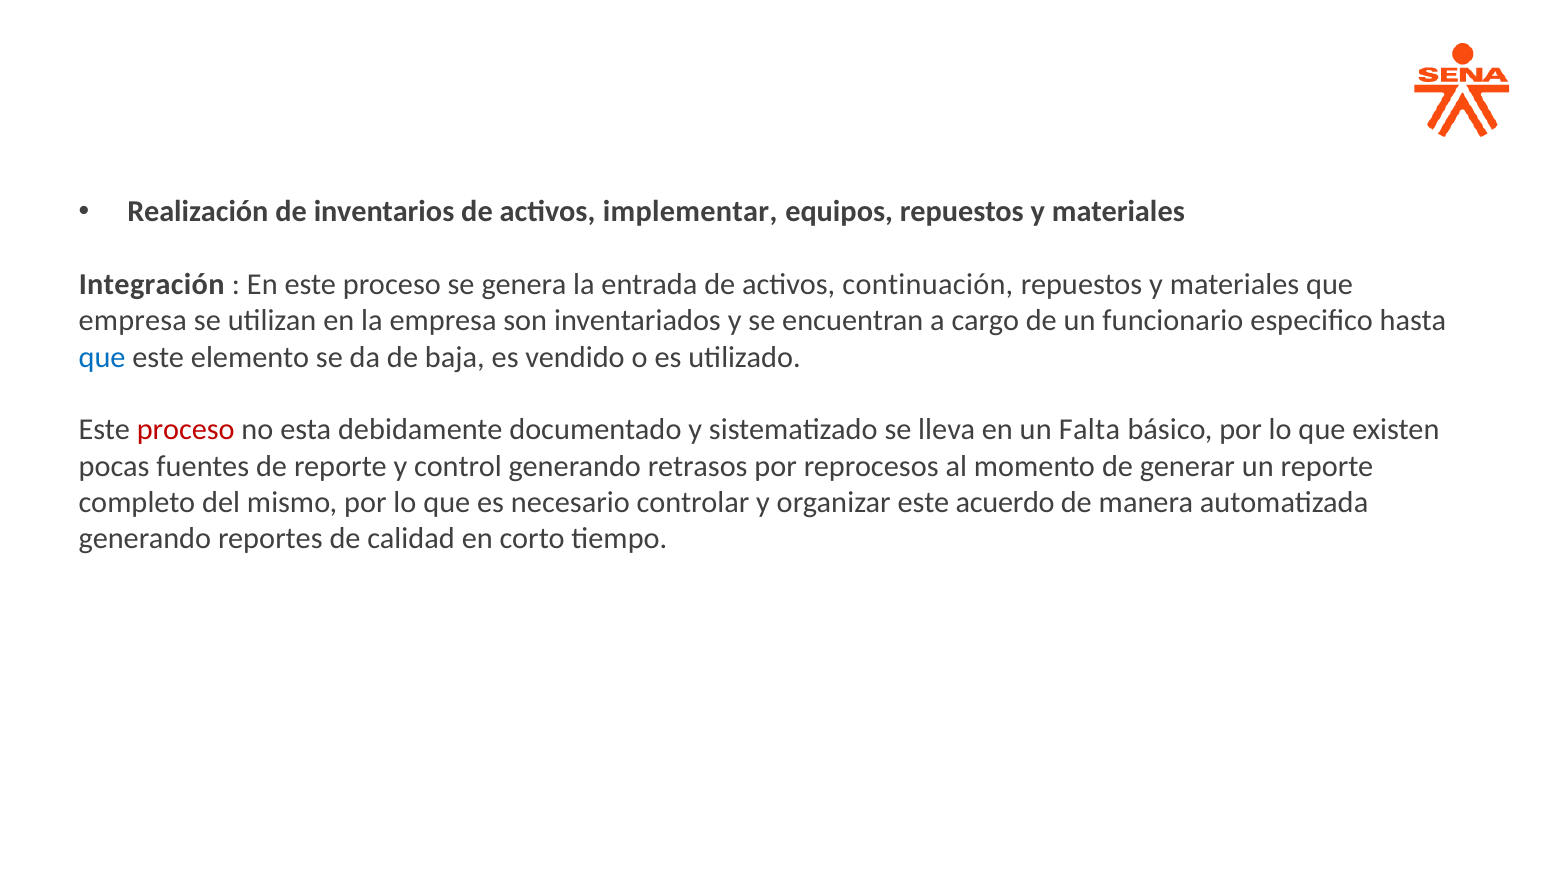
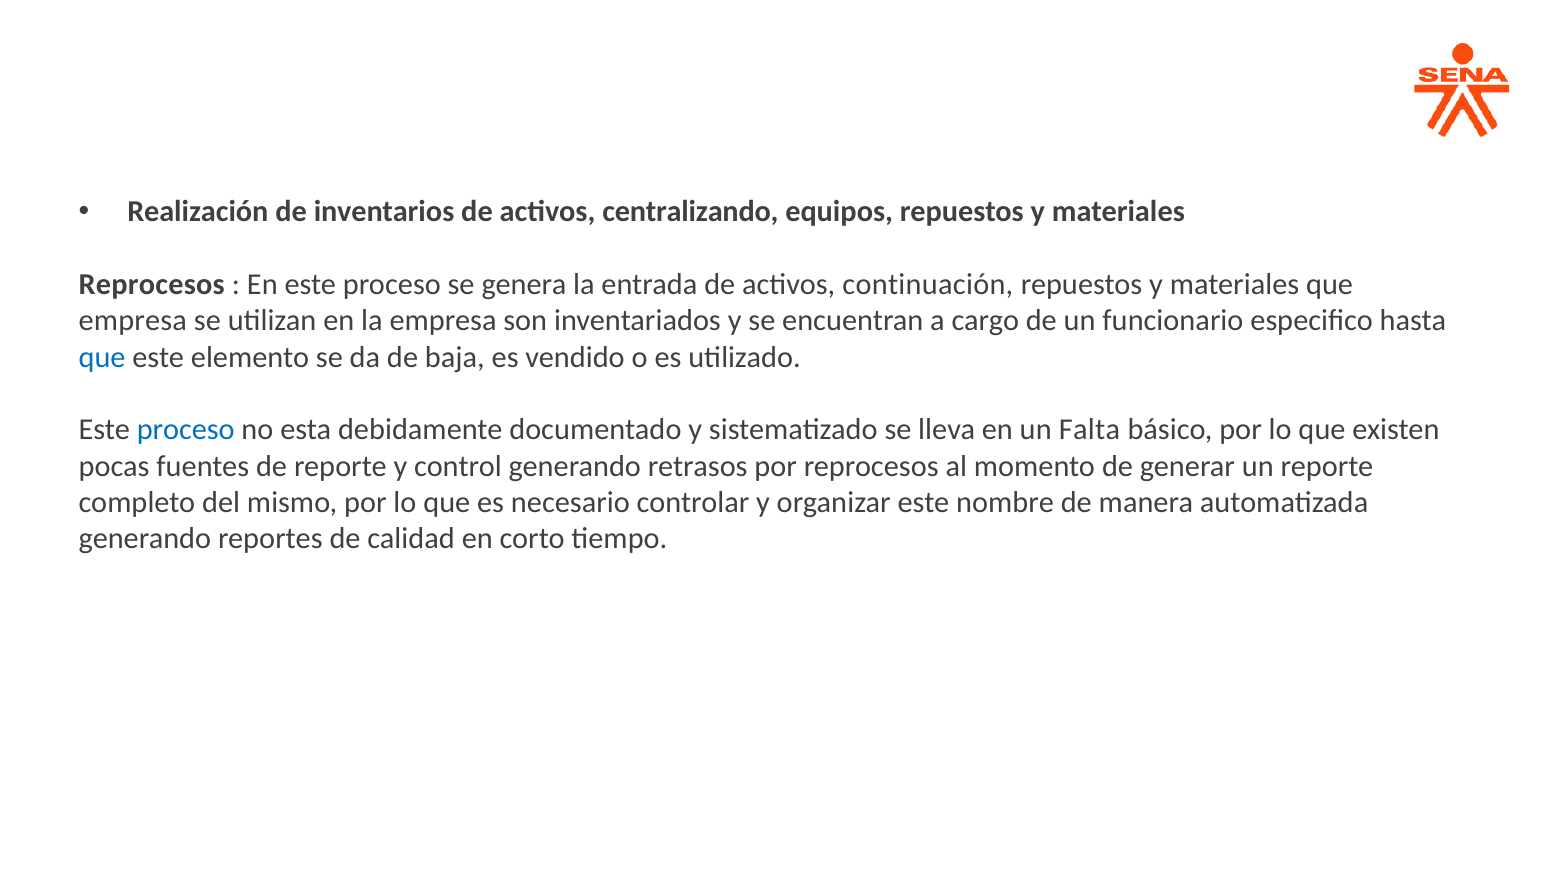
implementar: implementar -> centralizando (690, 212)
Integración: Integración -> Reprocesos (152, 285)
proceso colour: red -> blue (186, 430)
acuerdo: acuerdo -> nombre (1005, 503)
